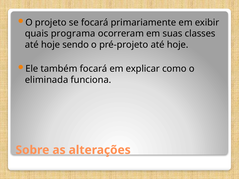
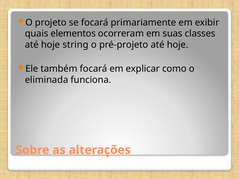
programa: programa -> elementos (73, 34)
sendo: sendo -> string (76, 45)
